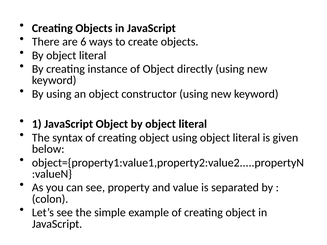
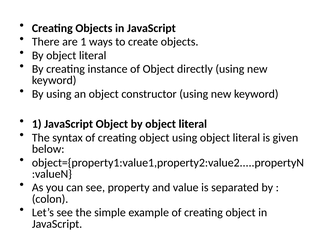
are 6: 6 -> 1 (83, 42)
